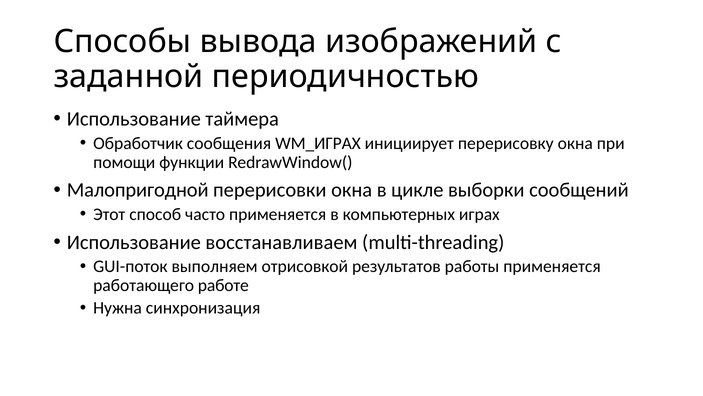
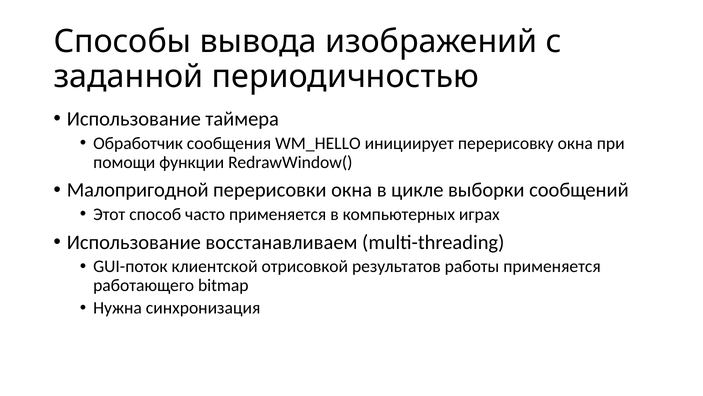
WM_ИГРАХ: WM_ИГРАХ -> WM_HELLO (318, 143)
выполняем: выполняем -> клиентской (215, 266)
работе: работе -> bitmap (223, 285)
